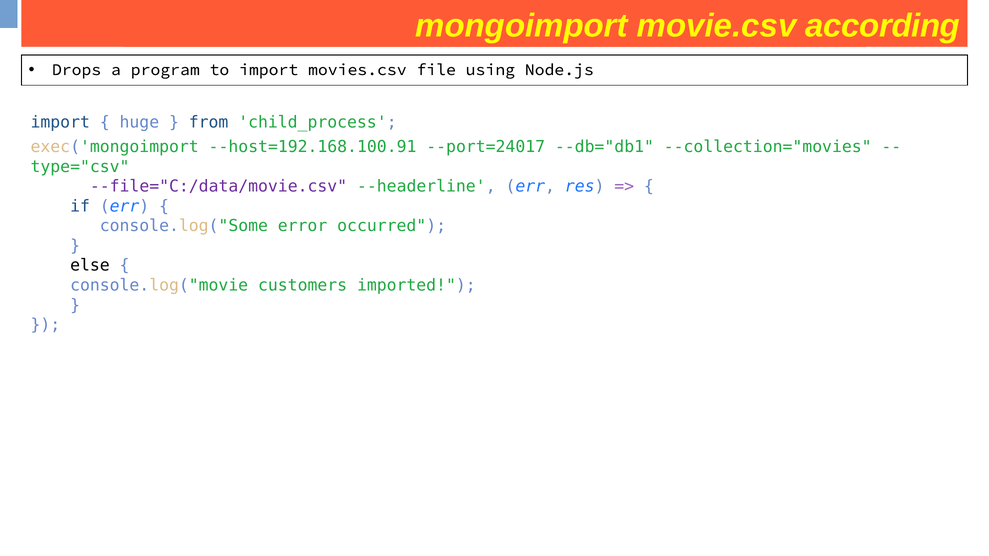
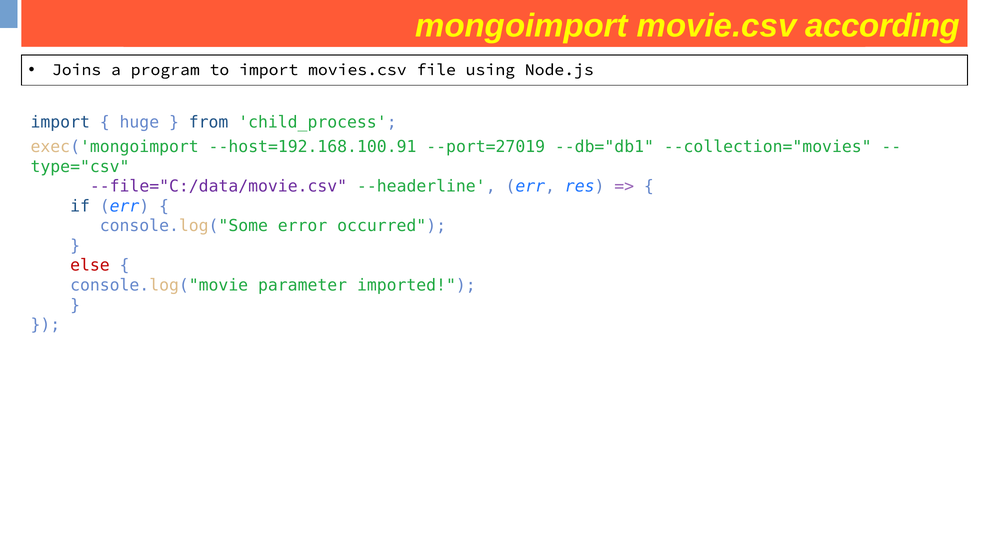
Drops: Drops -> Joins (77, 70)
--port=24017: --port=24017 -> --port=27019 (486, 147)
else colour: black -> red (90, 266)
customers: customers -> parameter (303, 285)
